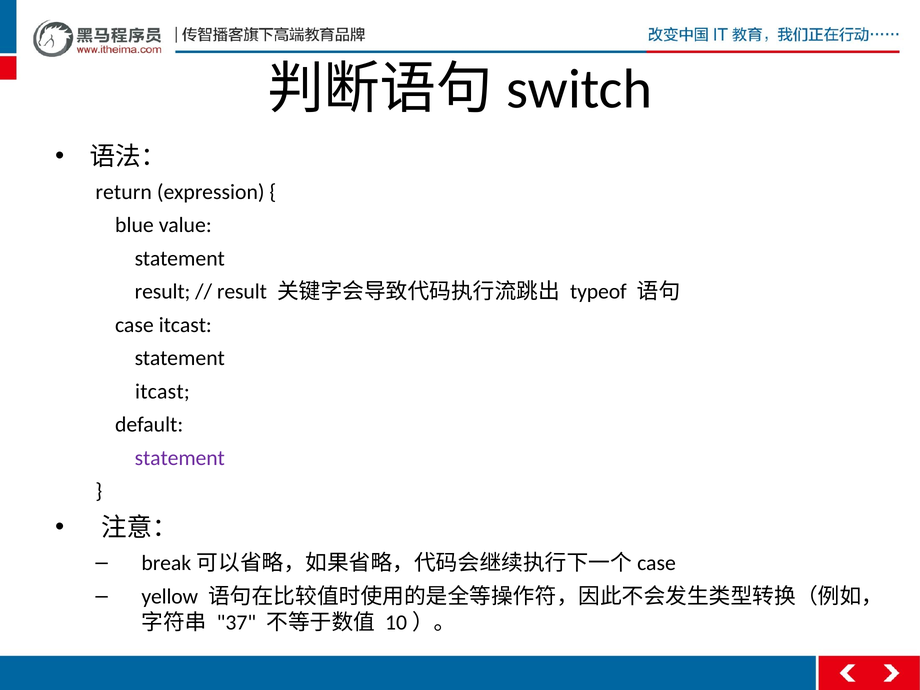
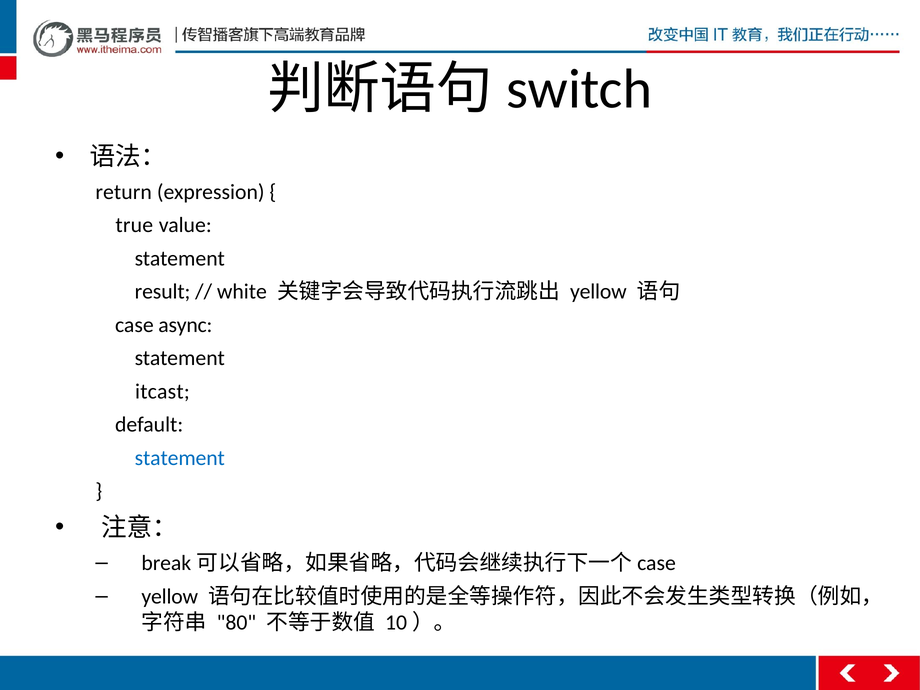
blue: blue -> true (134, 225)
result: result -> white (242, 292)
typeof: typeof -> yellow (598, 292)
case itcast: itcast -> async (185, 325)
statement colour: purple -> blue (180, 458)
37: 37 -> 80 (236, 623)
